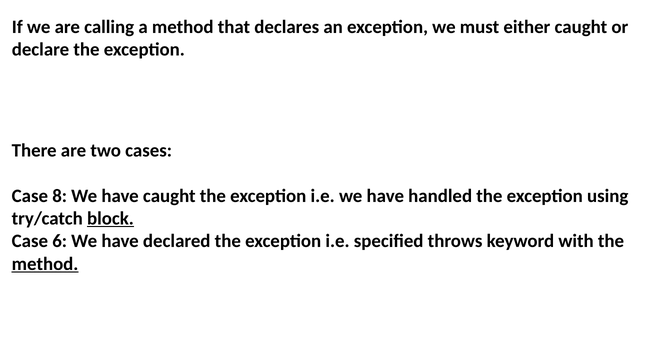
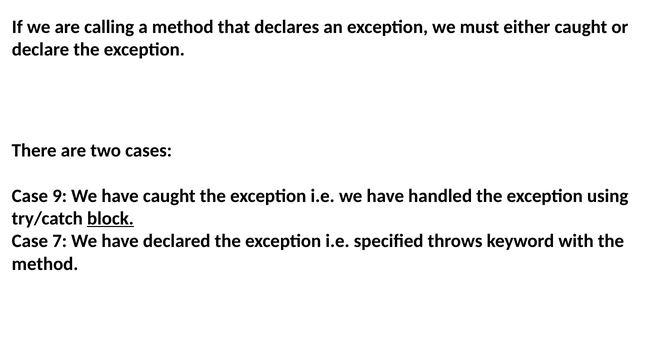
8: 8 -> 9 (60, 196)
6: 6 -> 7 (60, 241)
method underline: present -> none (45, 264)
